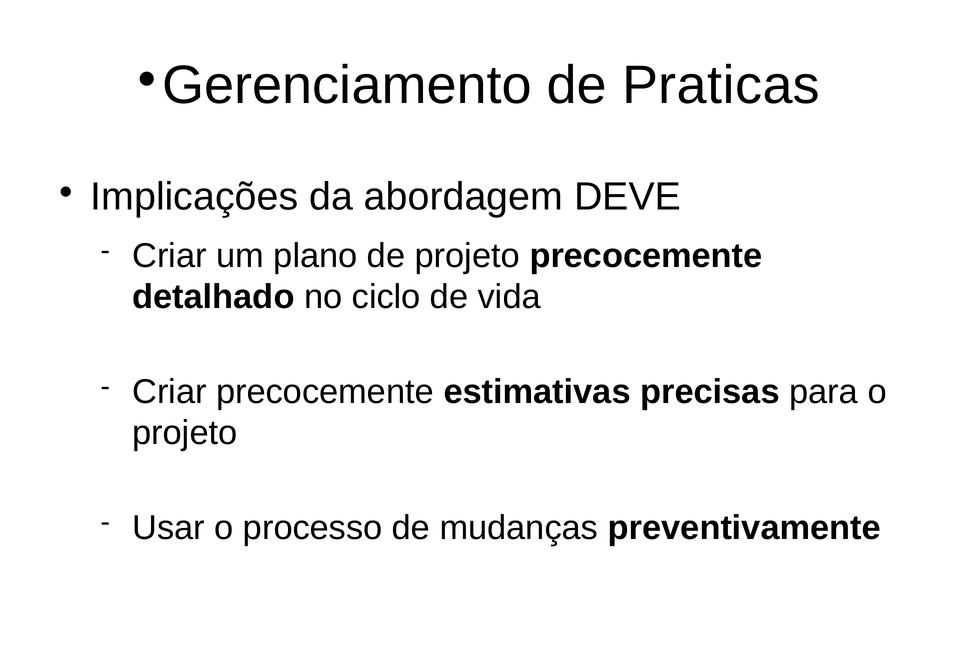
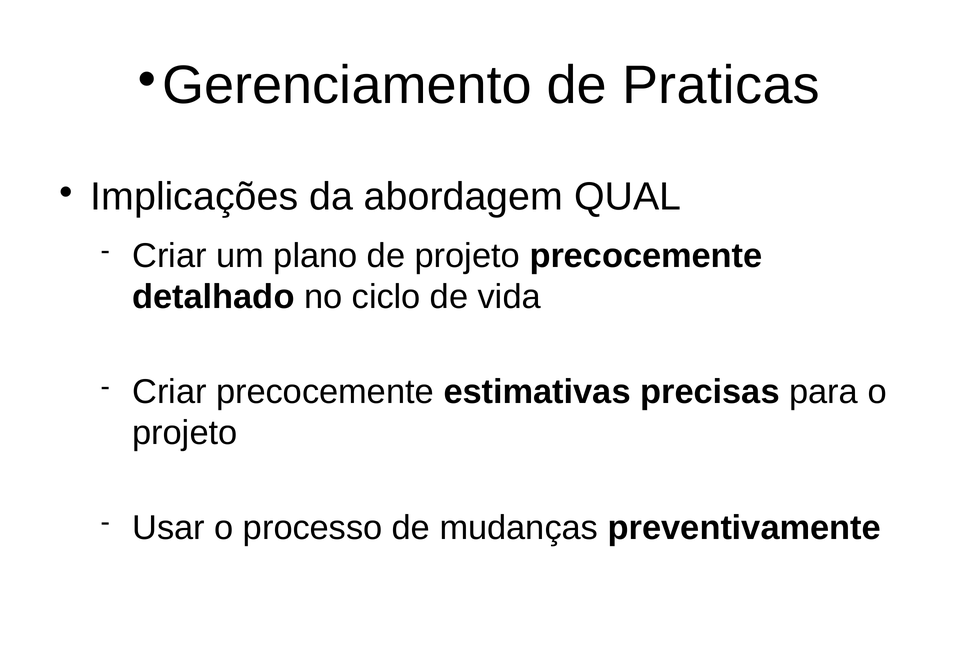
DEVE: DEVE -> QUAL (628, 197)
